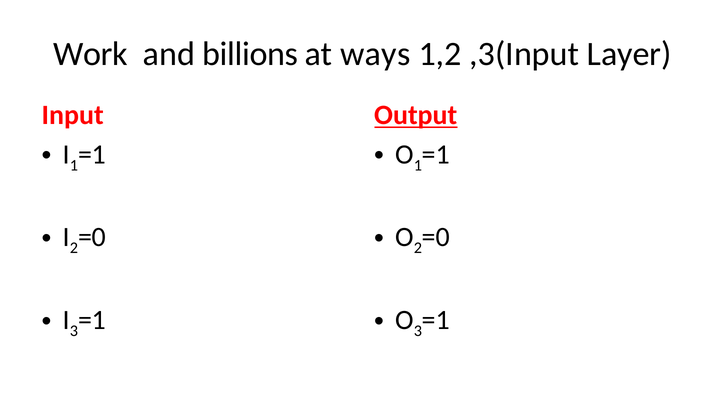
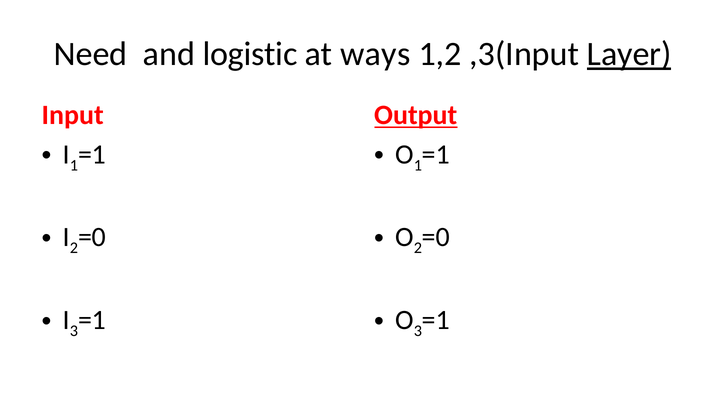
Work: Work -> Need (91, 54)
billions: billions -> logistic (250, 54)
Layer underline: none -> present (629, 54)
